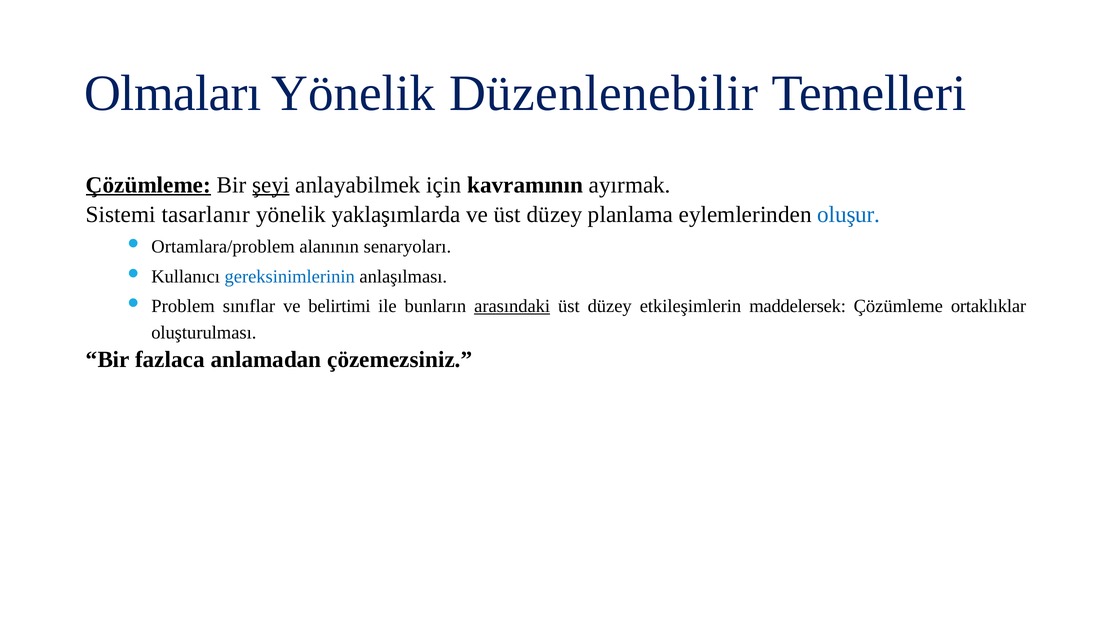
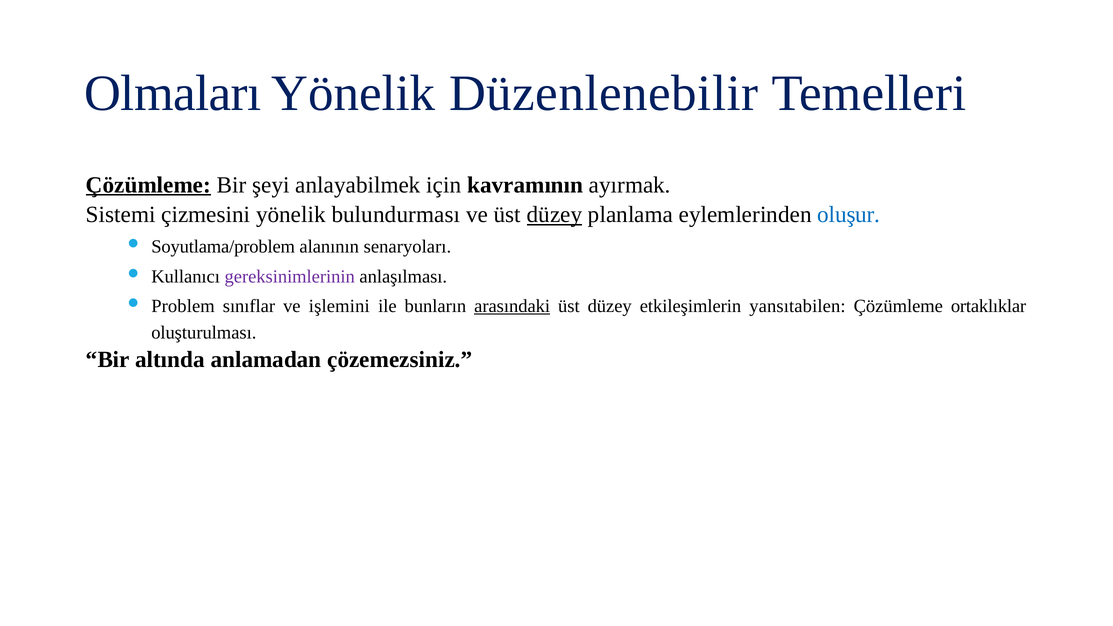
şeyi underline: present -> none (271, 185)
tasarlanır: tasarlanır -> çizmesini (206, 215)
yaklaşımlarda: yaklaşımlarda -> bulundurması (396, 215)
düzey underline: none -> present (555, 215)
Ortamlara/problem: Ortamlara/problem -> Soyutlama/problem (223, 247)
gereksinimlerinin colour: blue -> purple (290, 276)
belirtimi: belirtimi -> işlemini (339, 306)
maddelersek: maddelersek -> yansıtabilen (797, 306)
fazlaca: fazlaca -> altında (170, 360)
